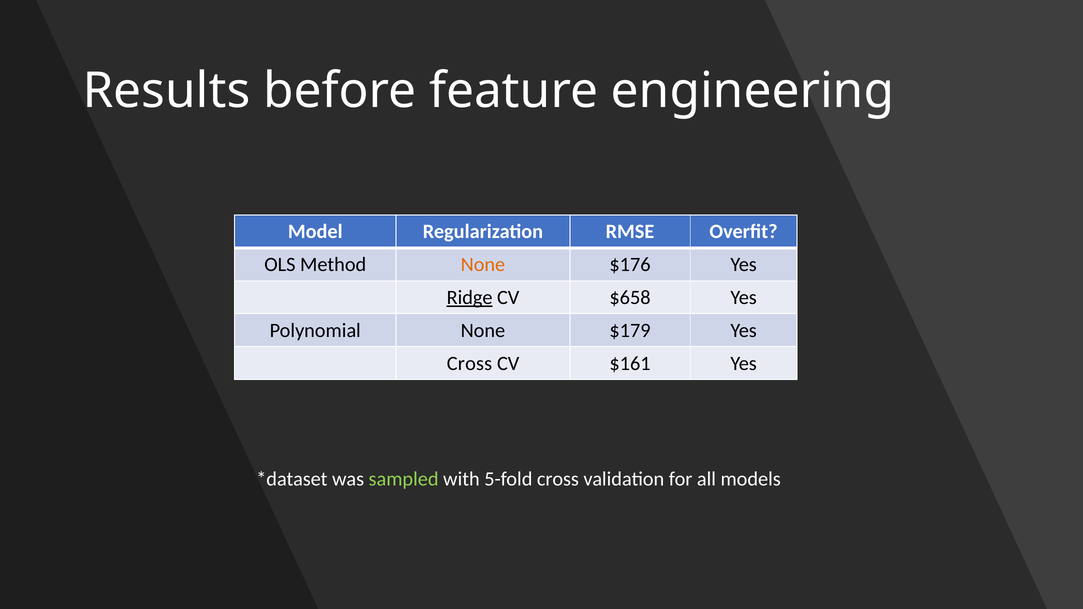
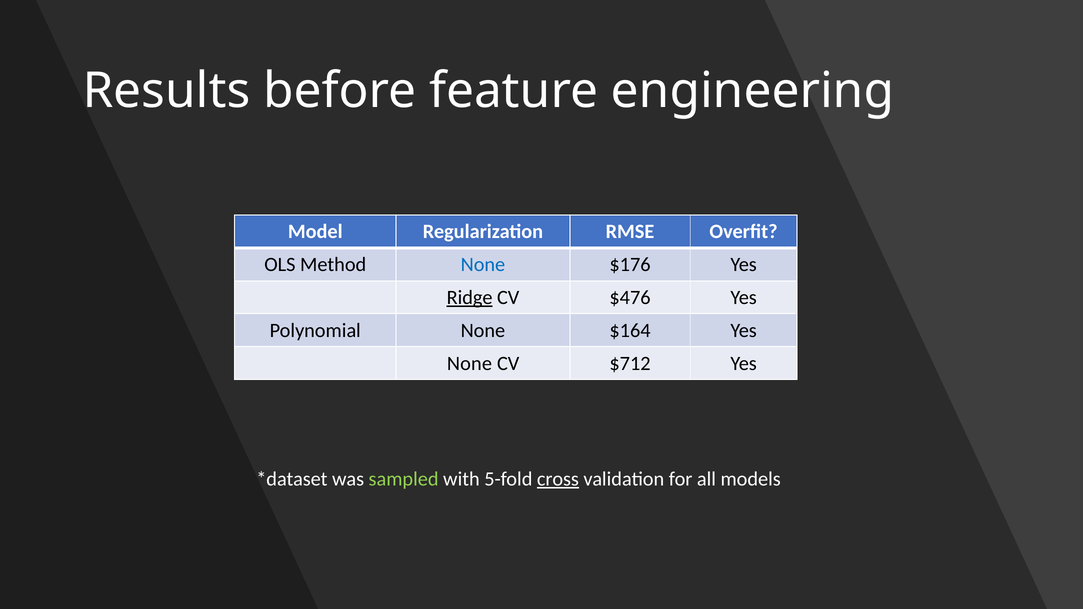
None colour: orange -> blue (483, 265)
$658: $658 -> $476 (630, 298)
$179: $179 -> $164 (630, 331)
Cross: Cross -> None (469, 363)
$161: $161 -> $712 (630, 363)
cross underline: none -> present (558, 479)
